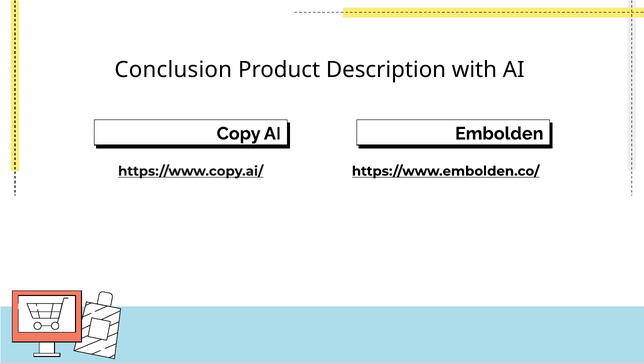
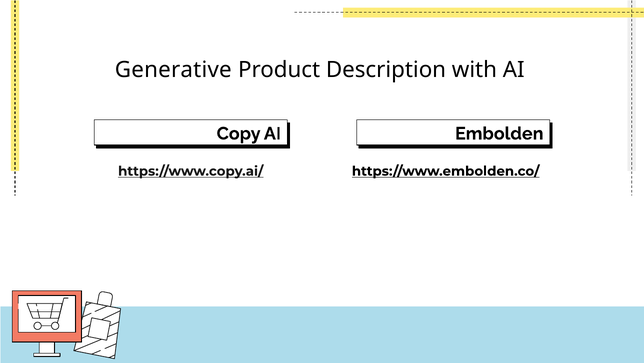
Conclusion: Conclusion -> Generative (173, 70)
